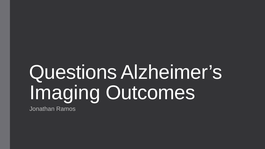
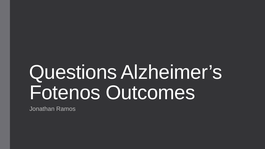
Imaging: Imaging -> Fotenos (65, 93)
